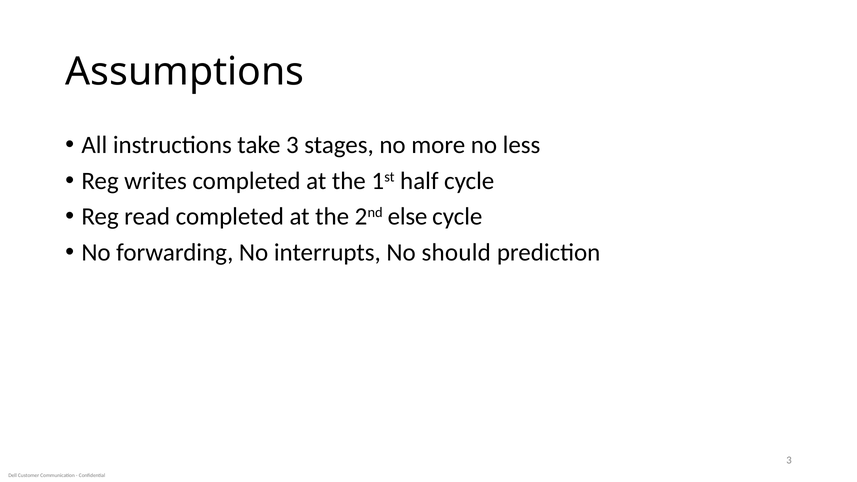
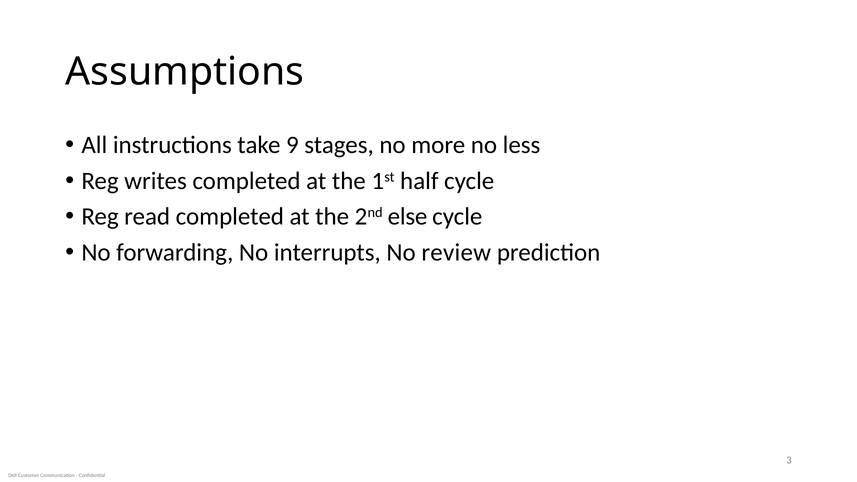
take 3: 3 -> 9 (292, 145)
should: should -> review (456, 253)
